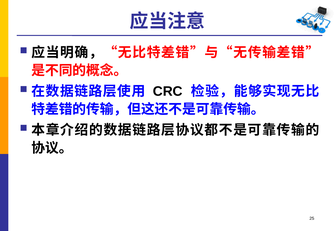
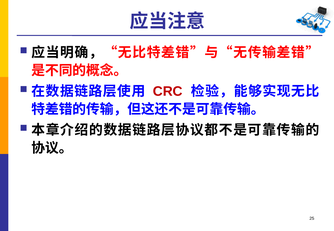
CRC colour: black -> red (168, 91)
